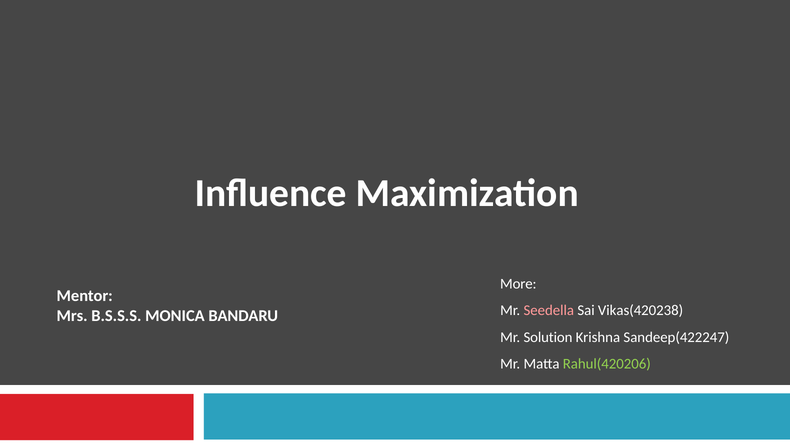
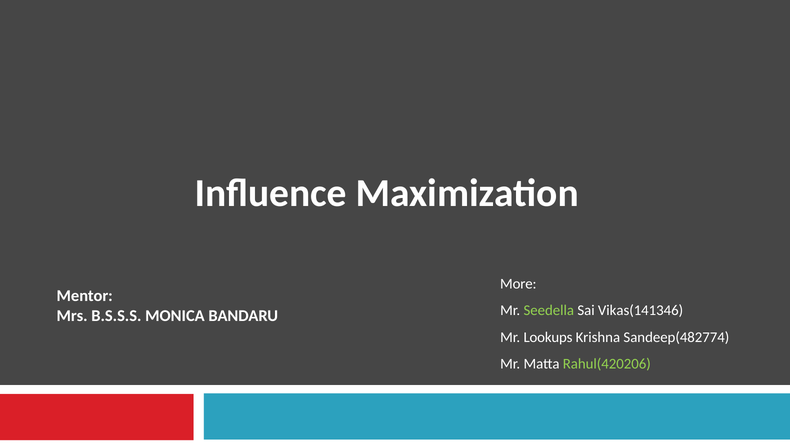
Seedella colour: pink -> light green (549, 310)
Vikas(420238: Vikas(420238 -> Vikas(141346 (641, 310)
Solution: Solution -> Lookups (548, 337)
Sandeep(422247: Sandeep(422247 -> Sandeep(482774 (676, 337)
